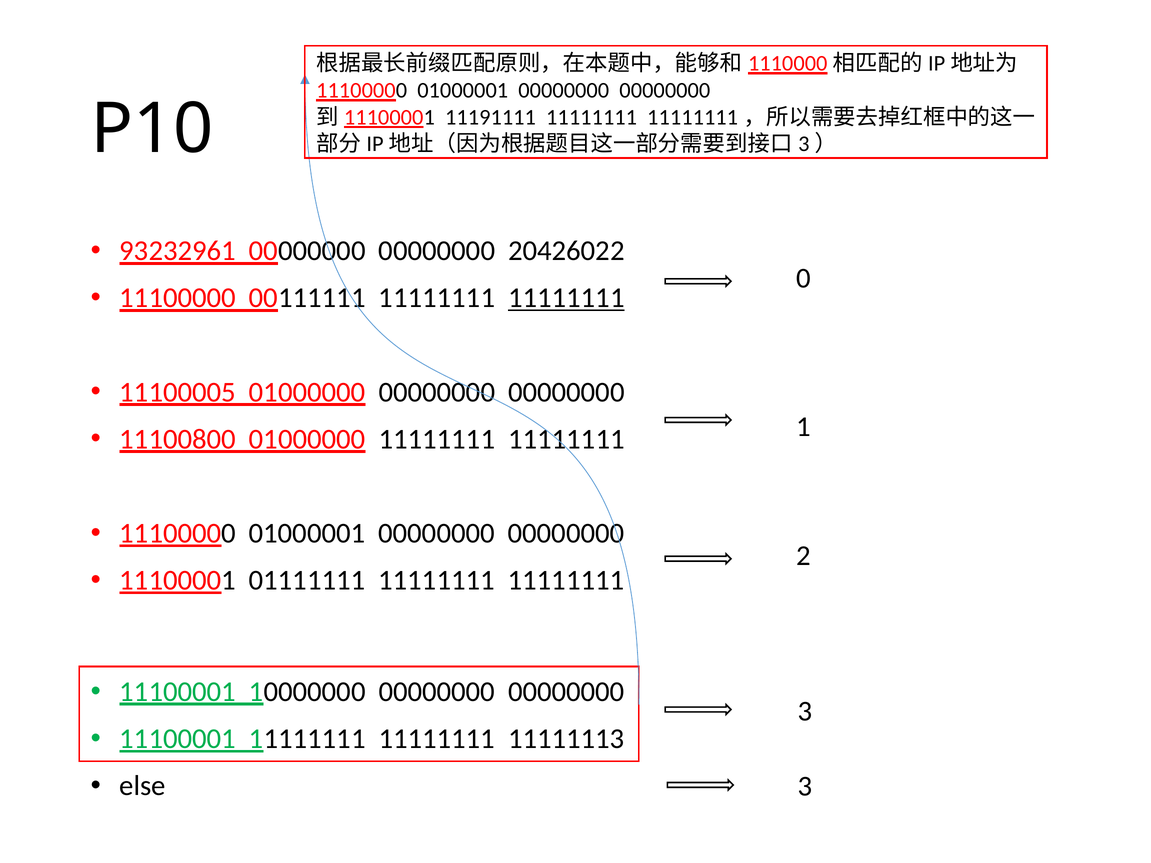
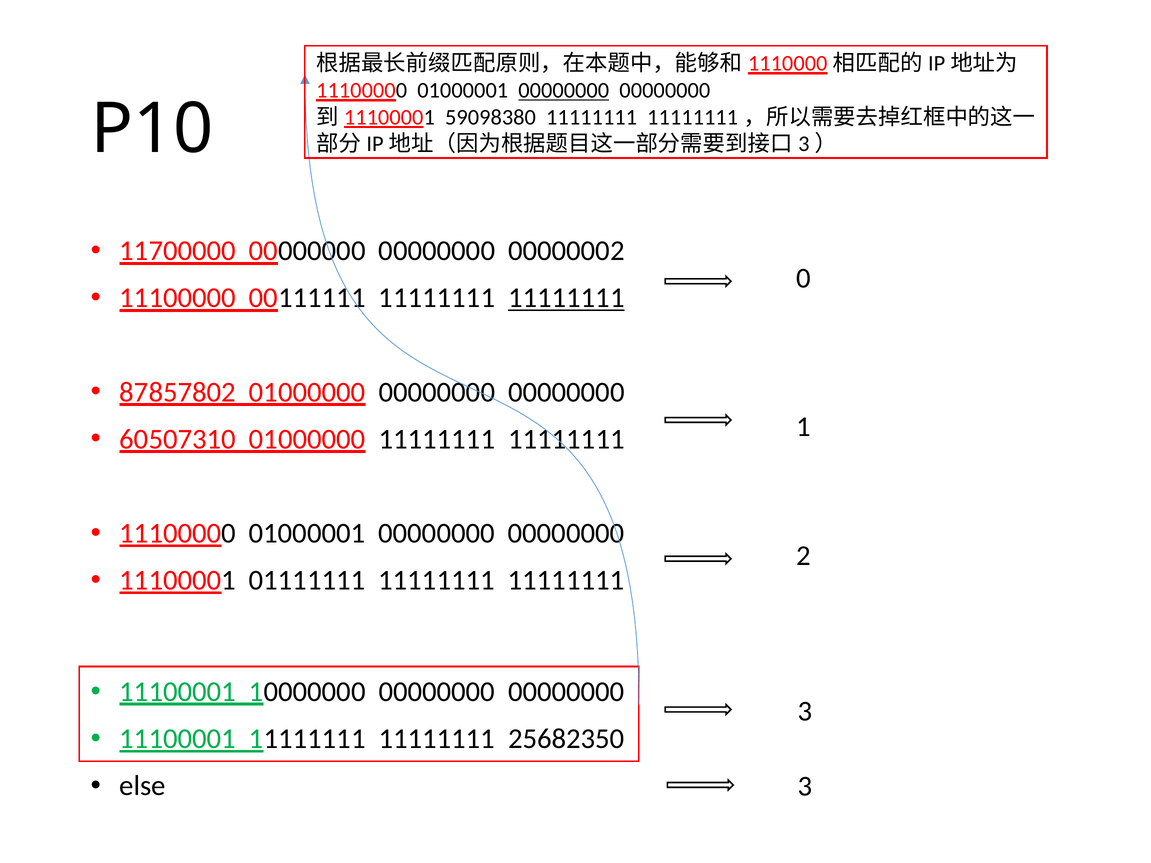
00000000 underline: none -> present (564, 90)
11191111: 11191111 -> 59098380 (490, 117)
93232961: 93232961 -> 11700000 (178, 251)
20426022: 20426022 -> 00000002 (566, 251)
11100005: 11100005 -> 87857802 (178, 392)
11100800: 11100800 -> 60507310 (178, 439)
11111113: 11111113 -> 25682350 (566, 739)
